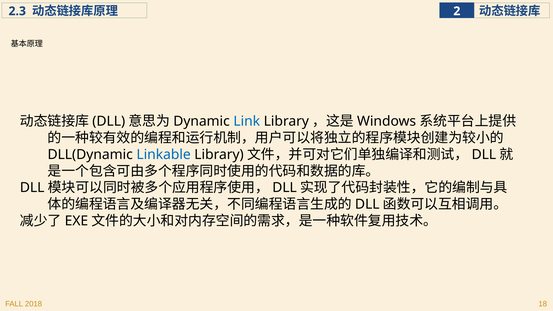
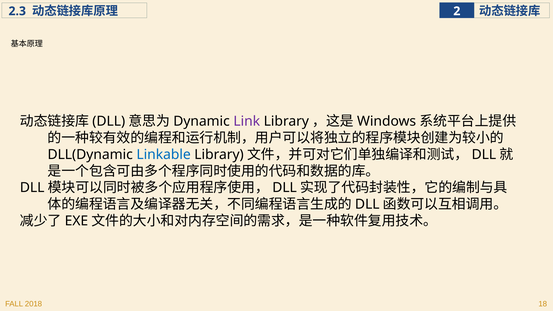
Link colour: blue -> purple (247, 121)
